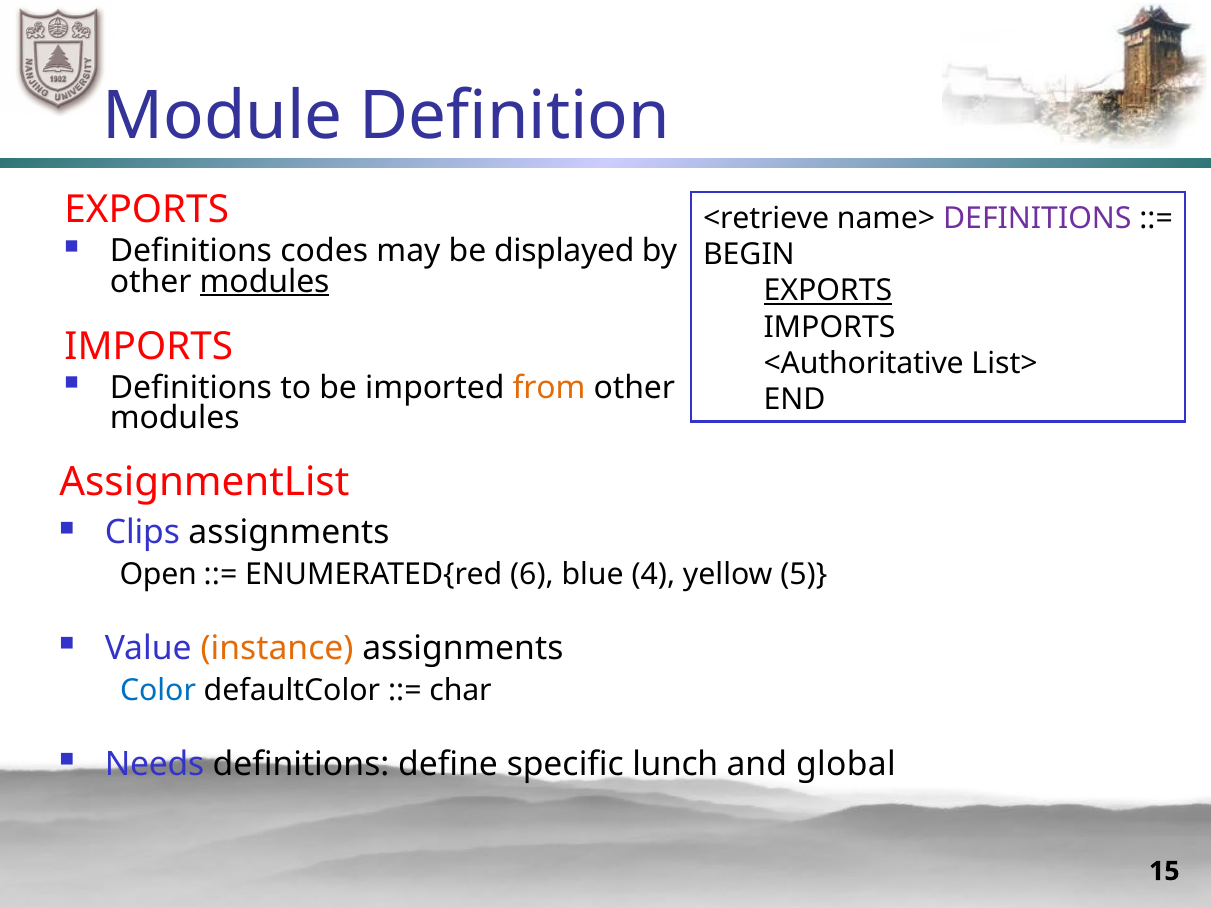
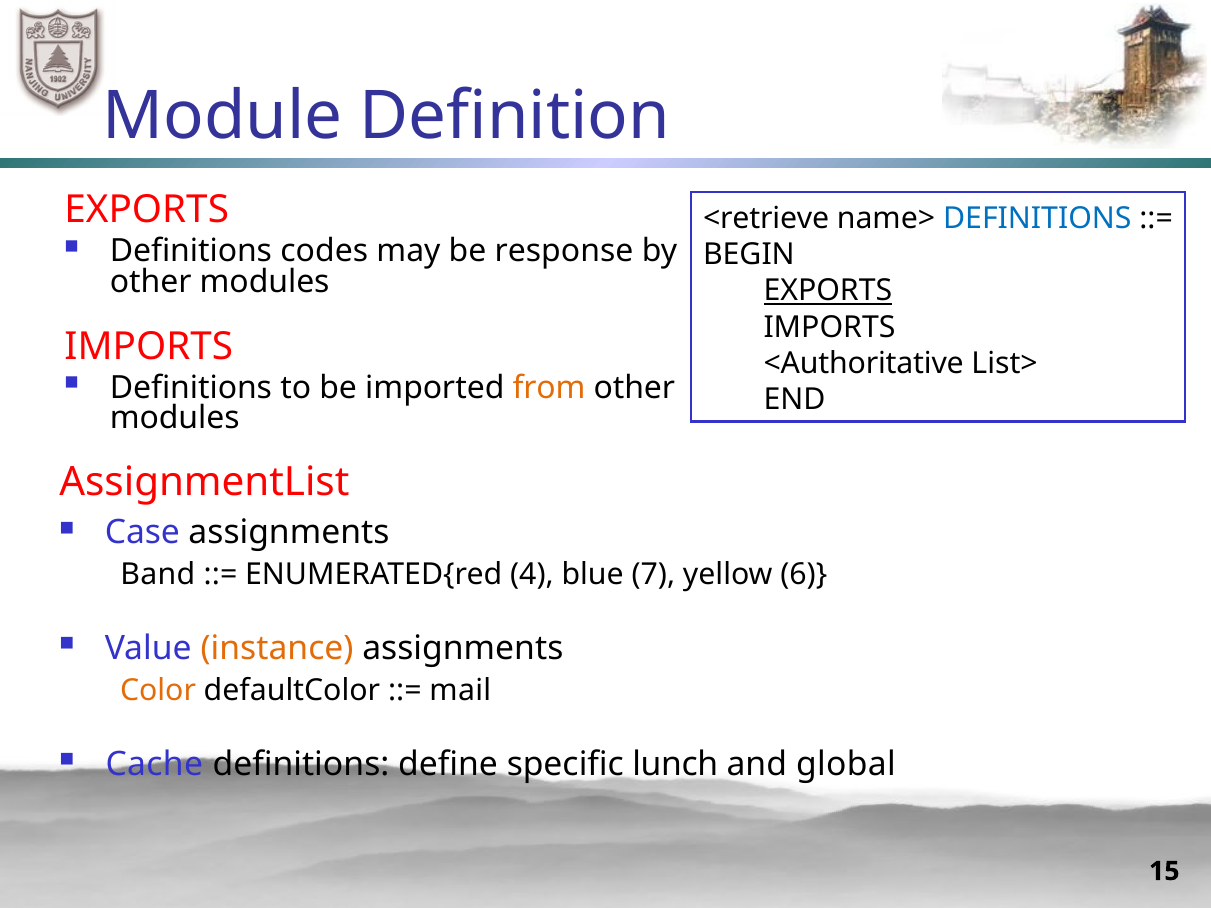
DEFINITIONS colour: purple -> blue (1037, 218)
displayed: displayed -> response (564, 251)
modules underline: present -> none (265, 282)
Clips: Clips -> Case (142, 533)
Open: Open -> Band (158, 575)
6: 6 -> 4 (532, 575)
4: 4 -> 7 (653, 575)
5: 5 -> 6 (804, 575)
Color colour: blue -> orange (158, 691)
char: char -> mail (460, 691)
Needs: Needs -> Cache (154, 764)
